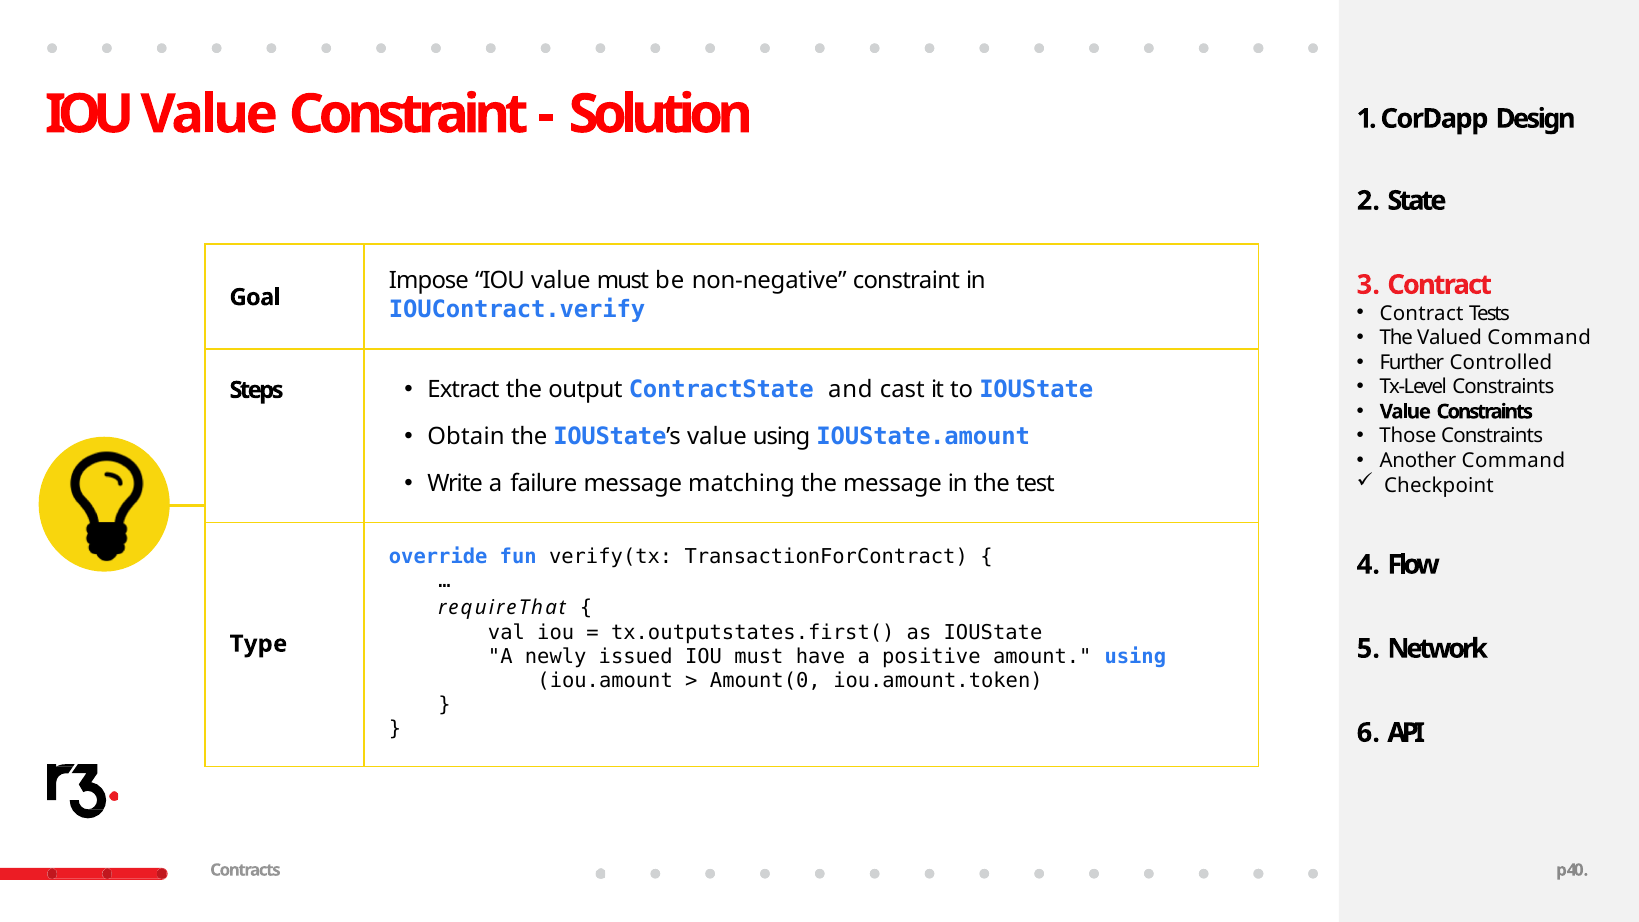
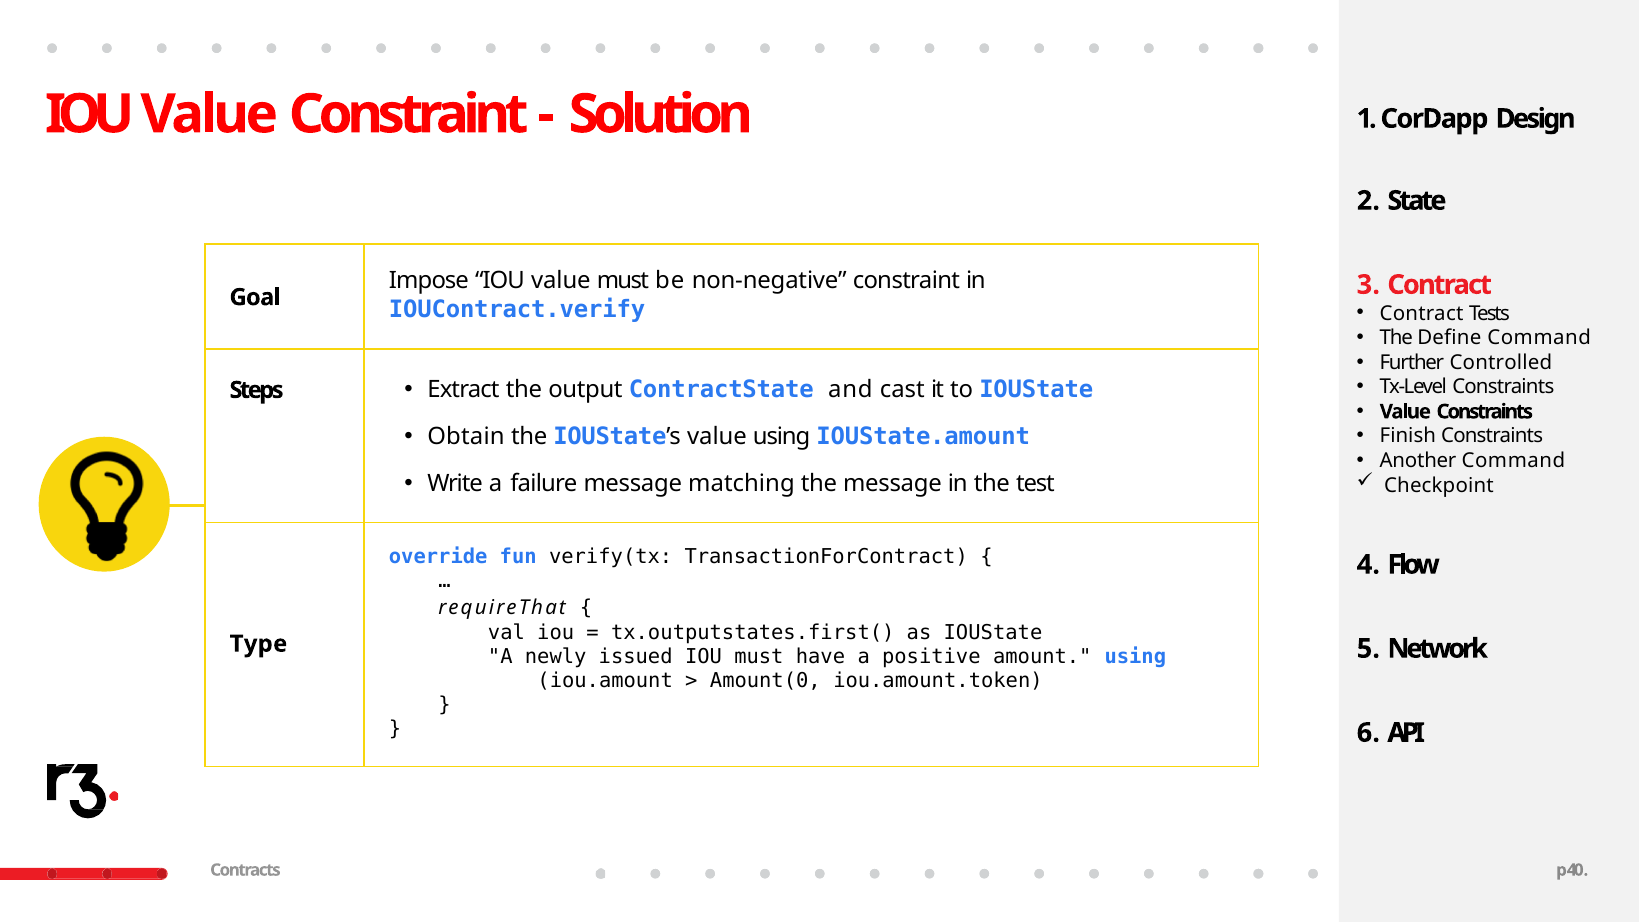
Valued: Valued -> Define (1449, 338)
Those: Those -> Finish (1408, 436)
